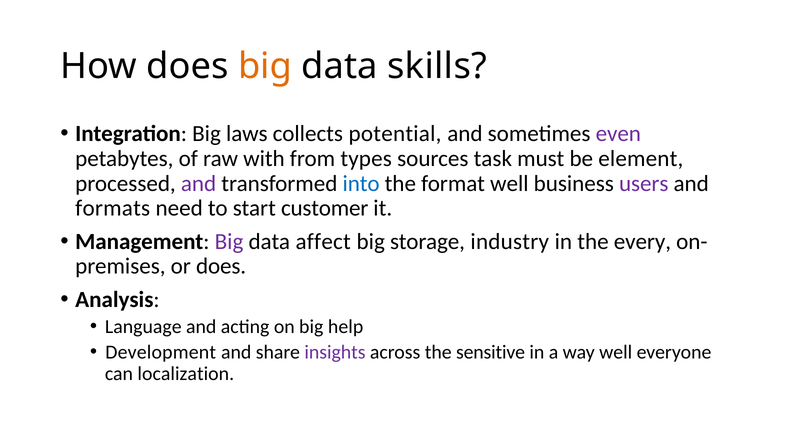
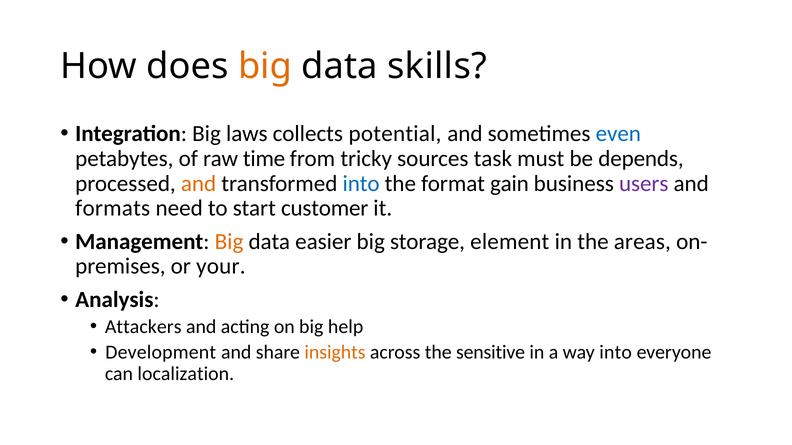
even colour: purple -> blue (618, 134)
with: with -> time (264, 159)
types: types -> tricky (366, 159)
element: element -> depends (641, 159)
and colour: purple -> orange (199, 184)
format well: well -> gain (509, 184)
Big colour: purple -> orange (229, 242)
affect: affect -> easier (323, 242)
industry: industry -> element (510, 242)
every: every -> areas (642, 242)
or does: does -> your (221, 267)
Language: Language -> Attackers (143, 327)
insights colour: purple -> orange (335, 353)
way well: well -> into (616, 353)
